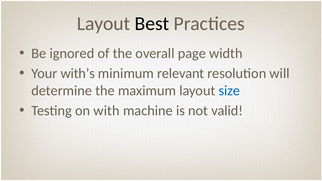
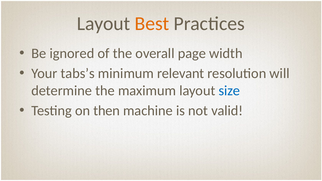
Best colour: black -> orange (152, 24)
with’s: with’s -> tabs’s (78, 74)
with: with -> then (107, 111)
